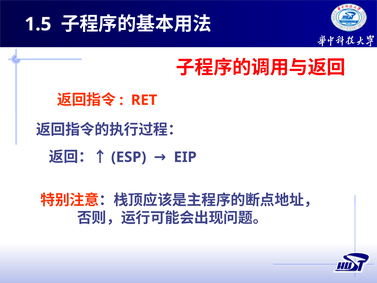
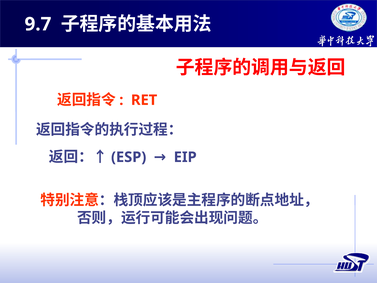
1.5: 1.5 -> 9.7 (38, 24)
